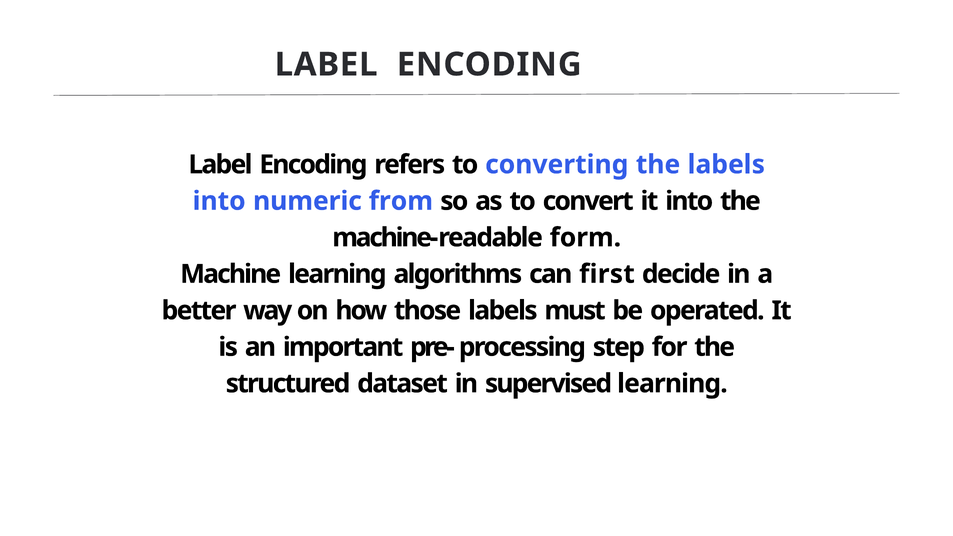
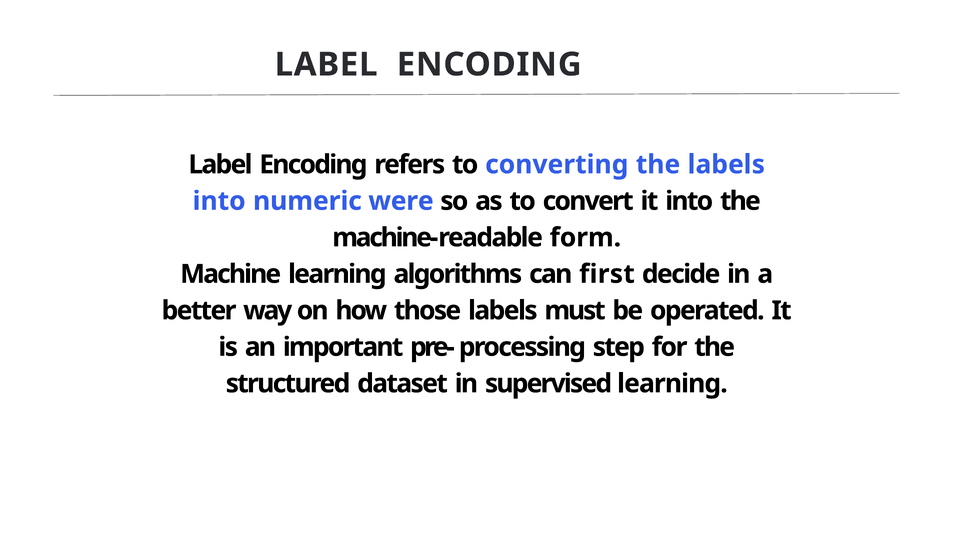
from: from -> were (401, 201)
